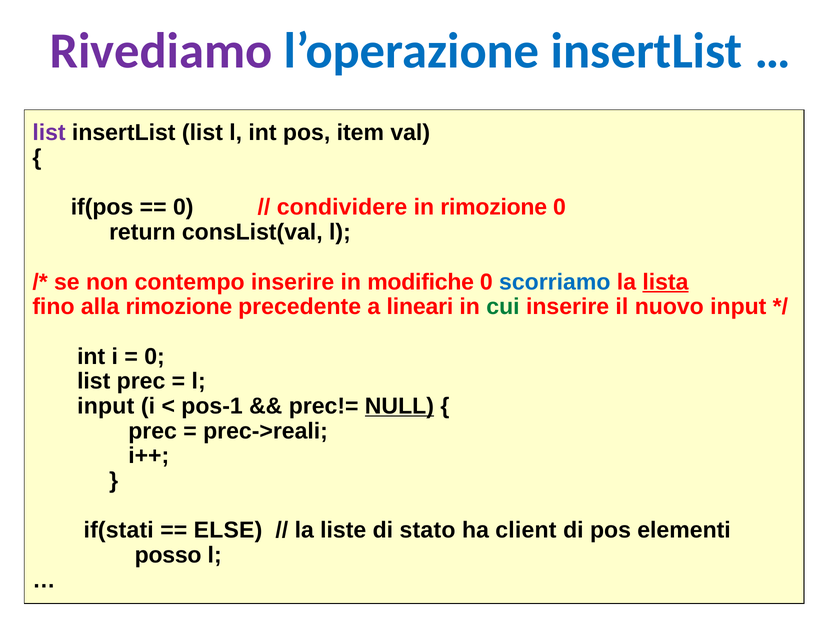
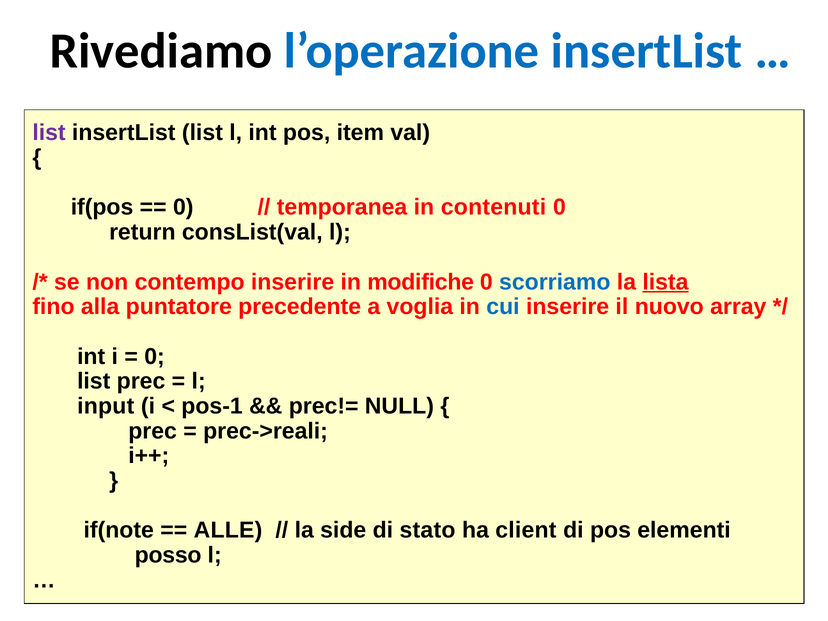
Rivediamo colour: purple -> black (161, 51)
condividere: condividere -> temporanea (342, 207)
in rimozione: rimozione -> contenuti (493, 207)
alla rimozione: rimozione -> puntatore (179, 307)
lineari: lineari -> voglia (420, 307)
cui colour: green -> blue (503, 307)
nuovo input: input -> array (738, 307)
NULL underline: present -> none (399, 406)
if(stati: if(stati -> if(note (119, 530)
ELSE: ELSE -> ALLE (228, 530)
liste: liste -> side (343, 530)
